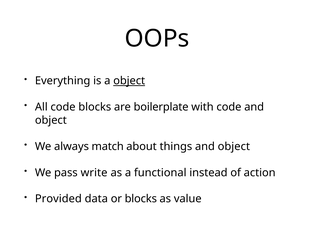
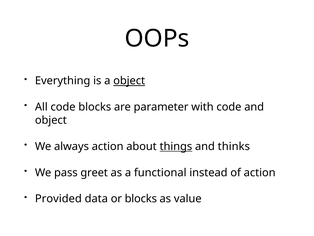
boilerplate: boilerplate -> parameter (161, 107)
always match: match -> action (108, 146)
things underline: none -> present (176, 146)
object: object -> thinks (234, 146)
write: write -> greet (94, 172)
